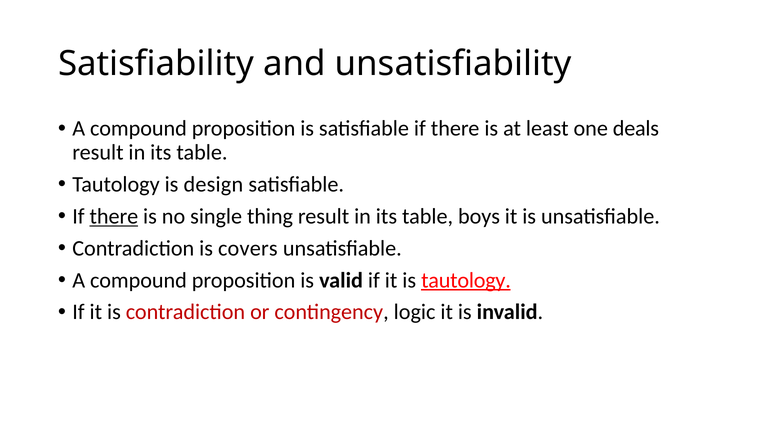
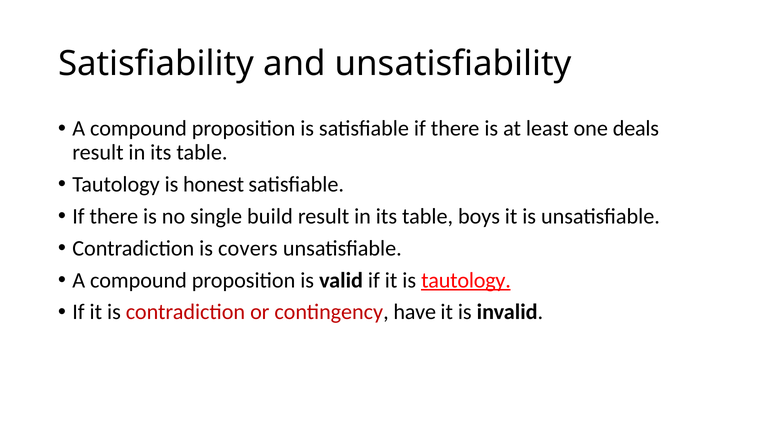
design: design -> honest (214, 185)
there underline: present -> none (114, 216)
thing: thing -> build (270, 216)
logic: logic -> have (415, 312)
